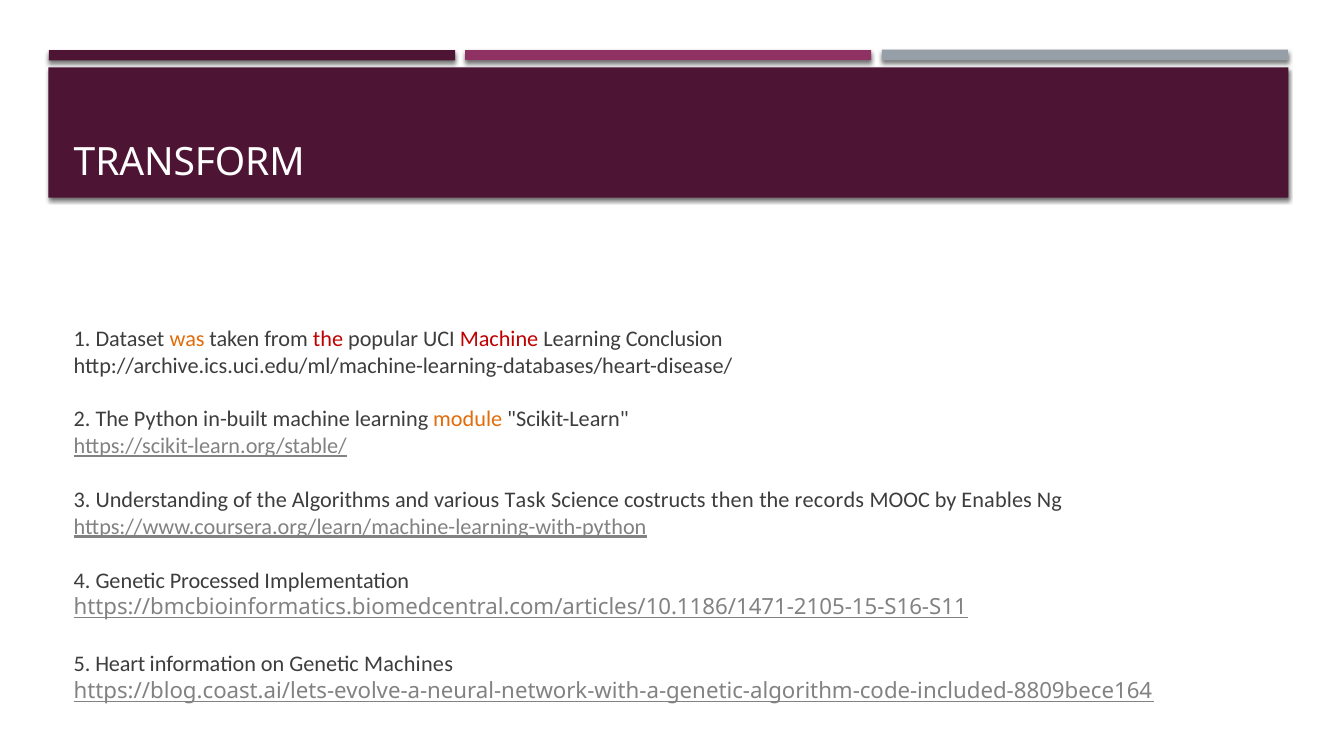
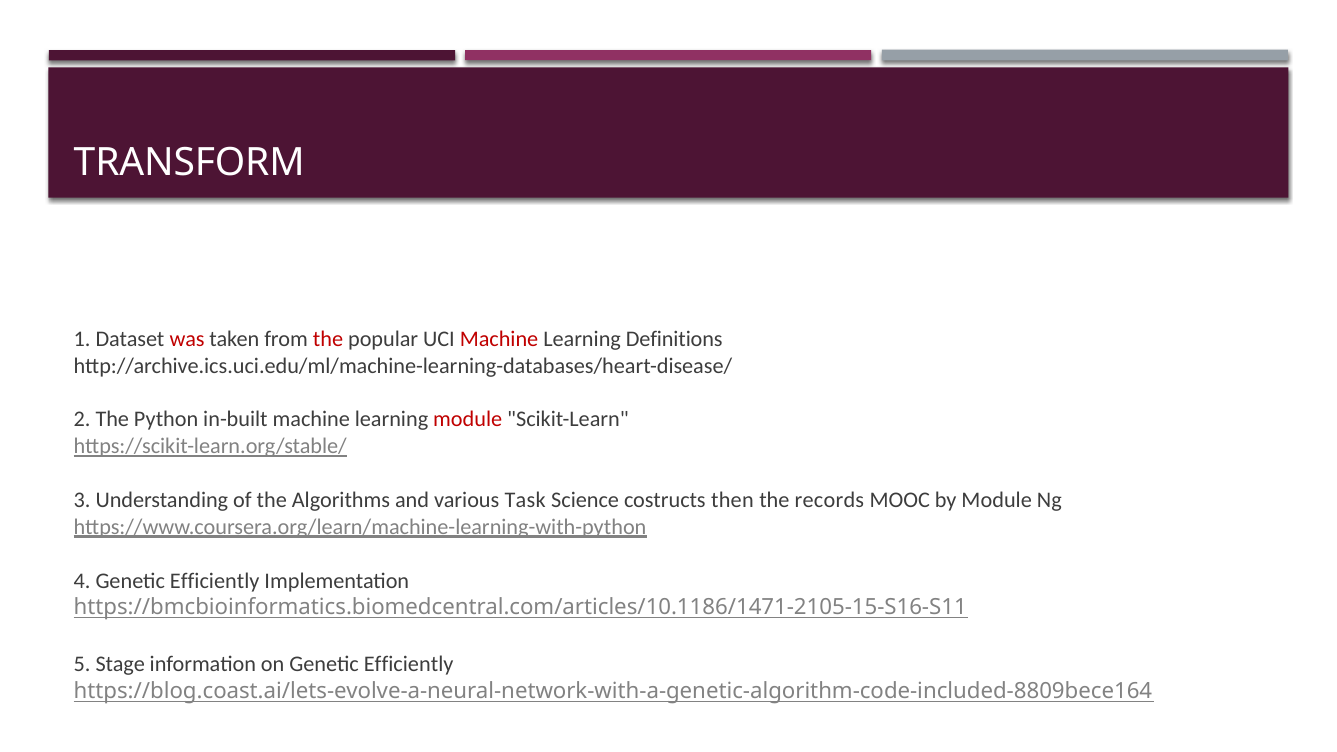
was colour: orange -> red (187, 339)
Conclusion: Conclusion -> Definitions (674, 339)
module colour: orange -> red (468, 419)
by Enables: Enables -> Module (997, 500)
4 Genetic Processed: Processed -> Efficiently (215, 581)
Heart: Heart -> Stage (120, 664)
on Genetic Machines: Machines -> Efficiently (409, 664)
